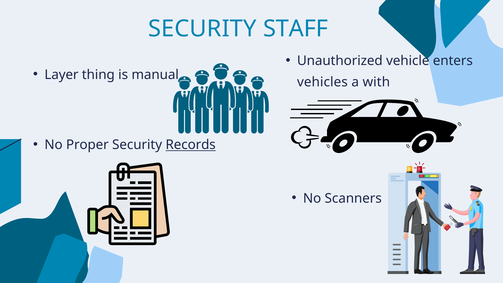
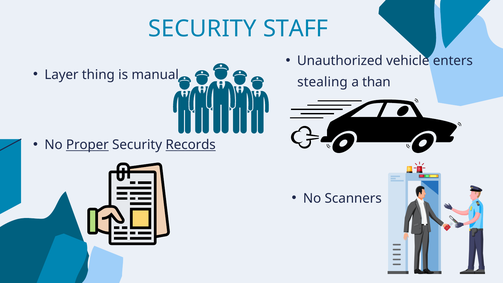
vehicles: vehicles -> stealing (322, 82)
with: with -> than (376, 82)
Proper underline: none -> present (87, 145)
